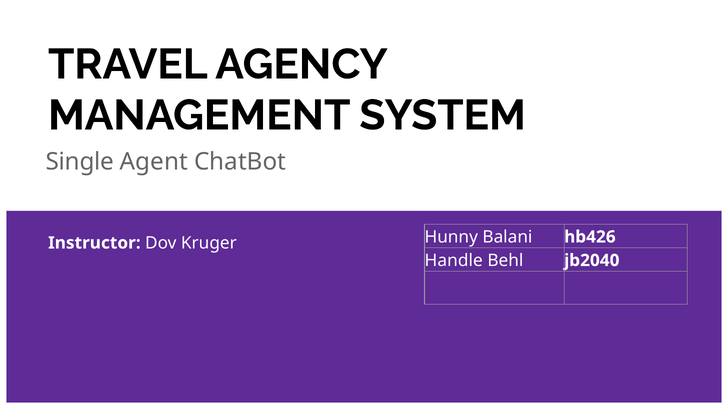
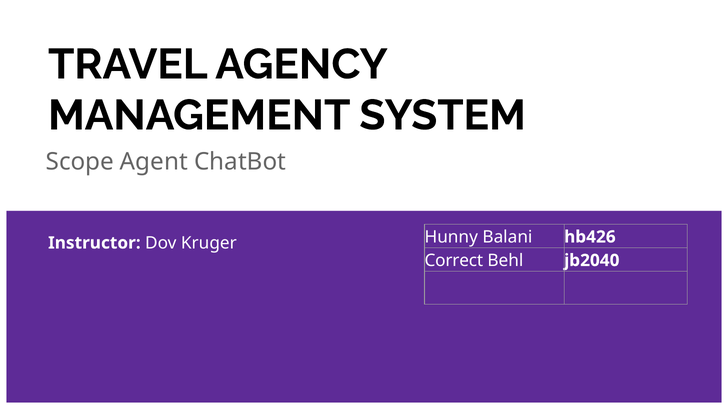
Single: Single -> Scope (80, 162)
Handle: Handle -> Correct (454, 261)
